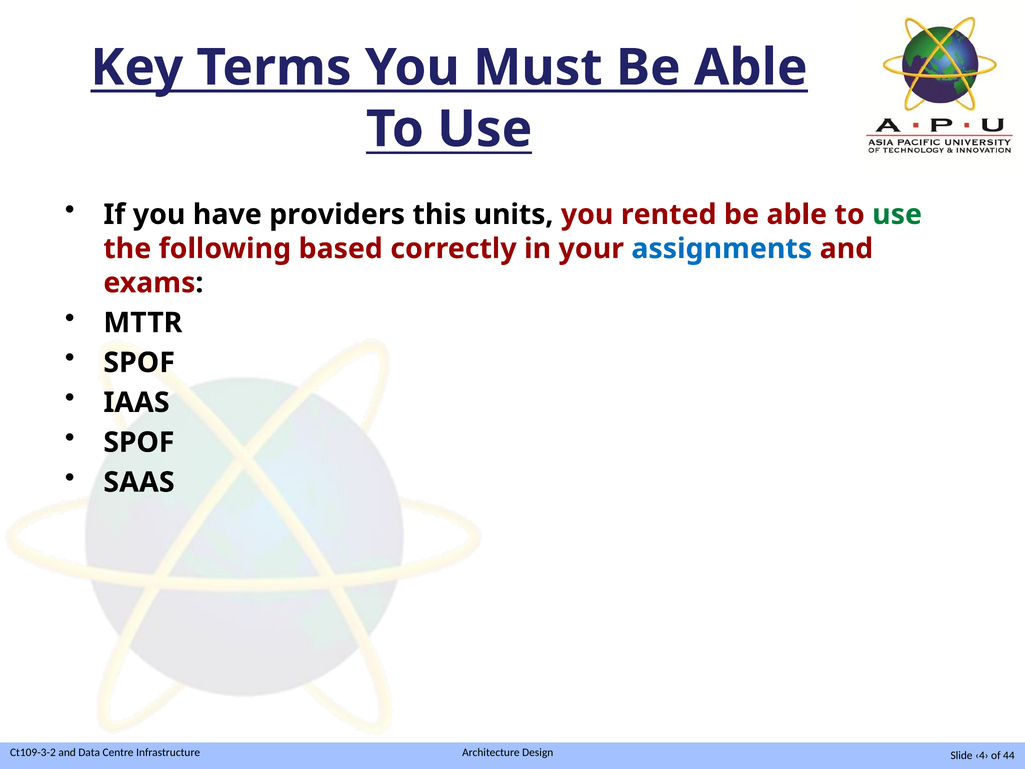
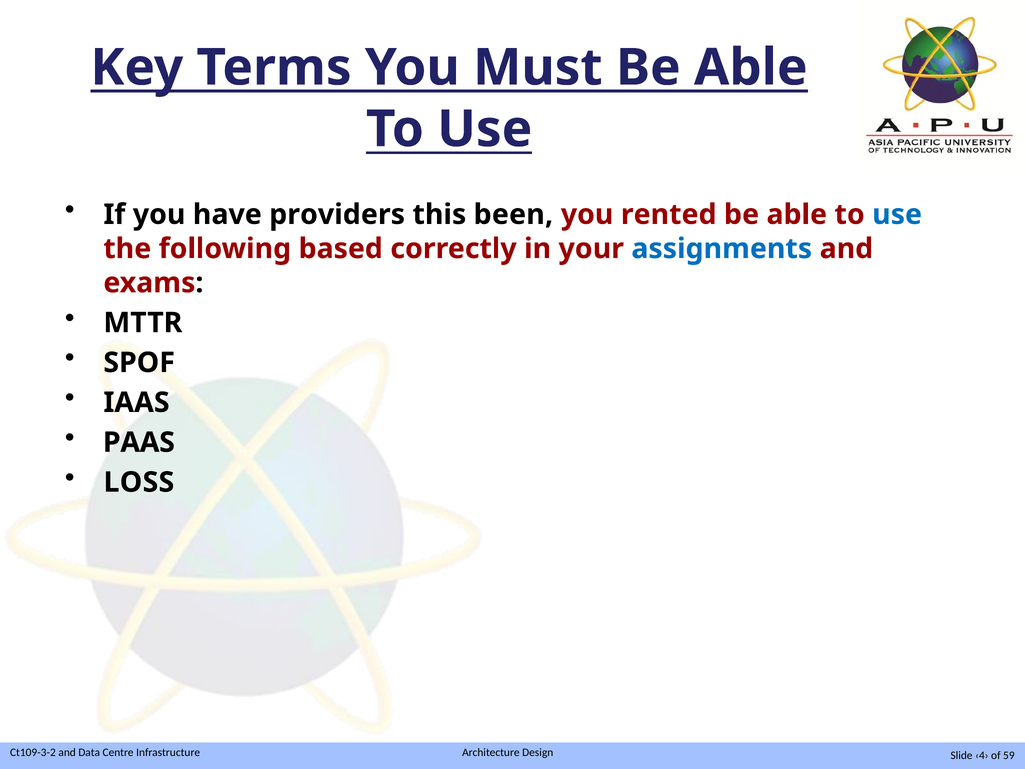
units: units -> been (513, 214)
use colour: green -> blue (897, 214)
SPOF: SPOF -> PAAS (139, 442)
SAAS: SAAS -> LOSS (139, 482)
44: 44 -> 59 (1009, 755)
